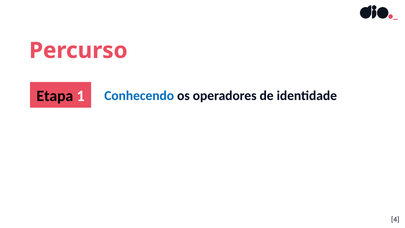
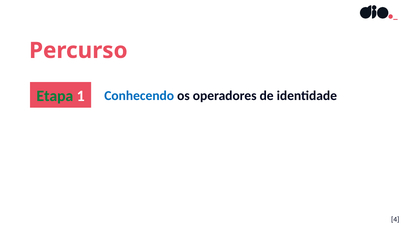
Etapa colour: black -> green (55, 96)
